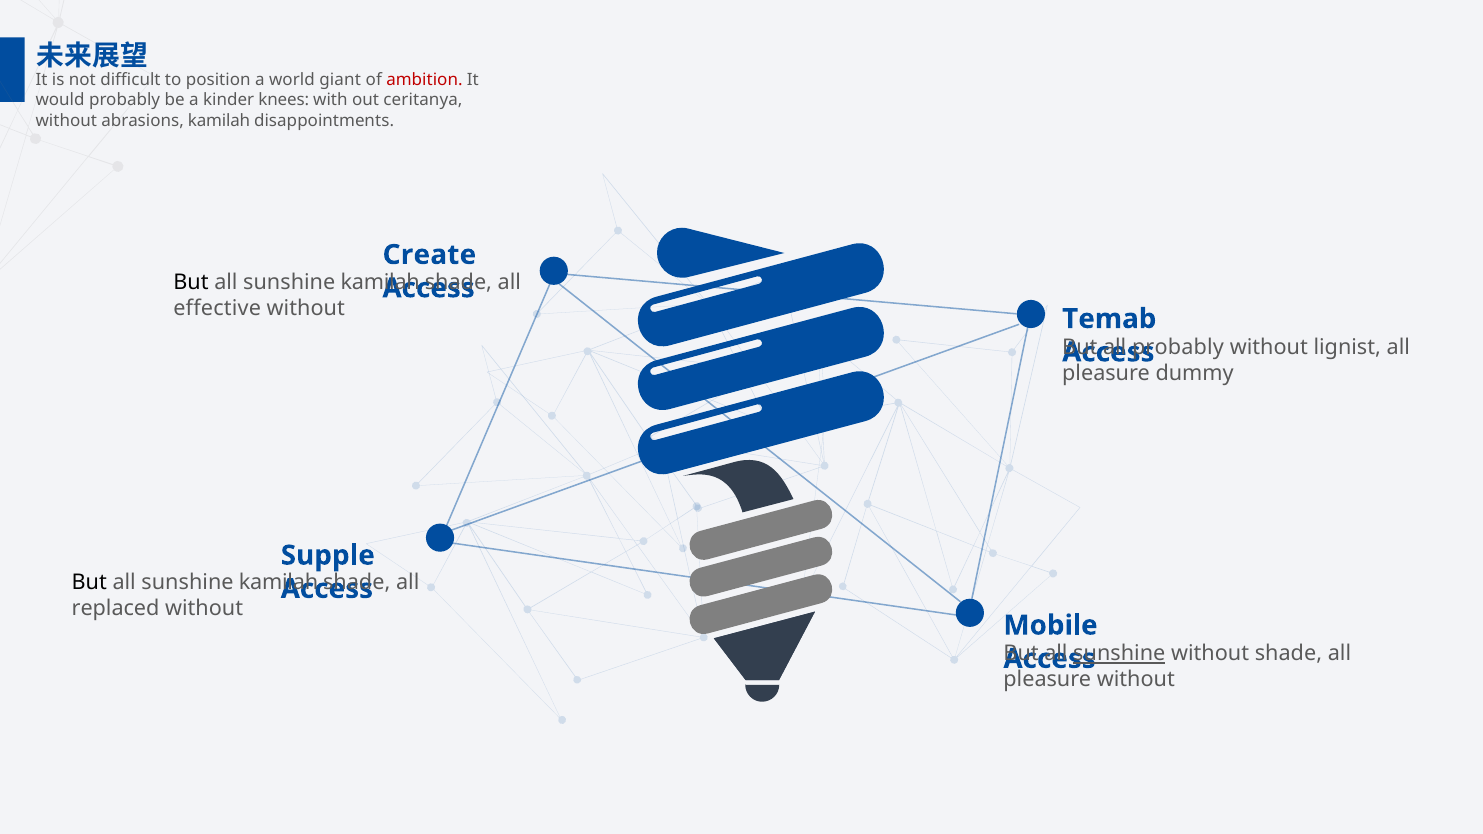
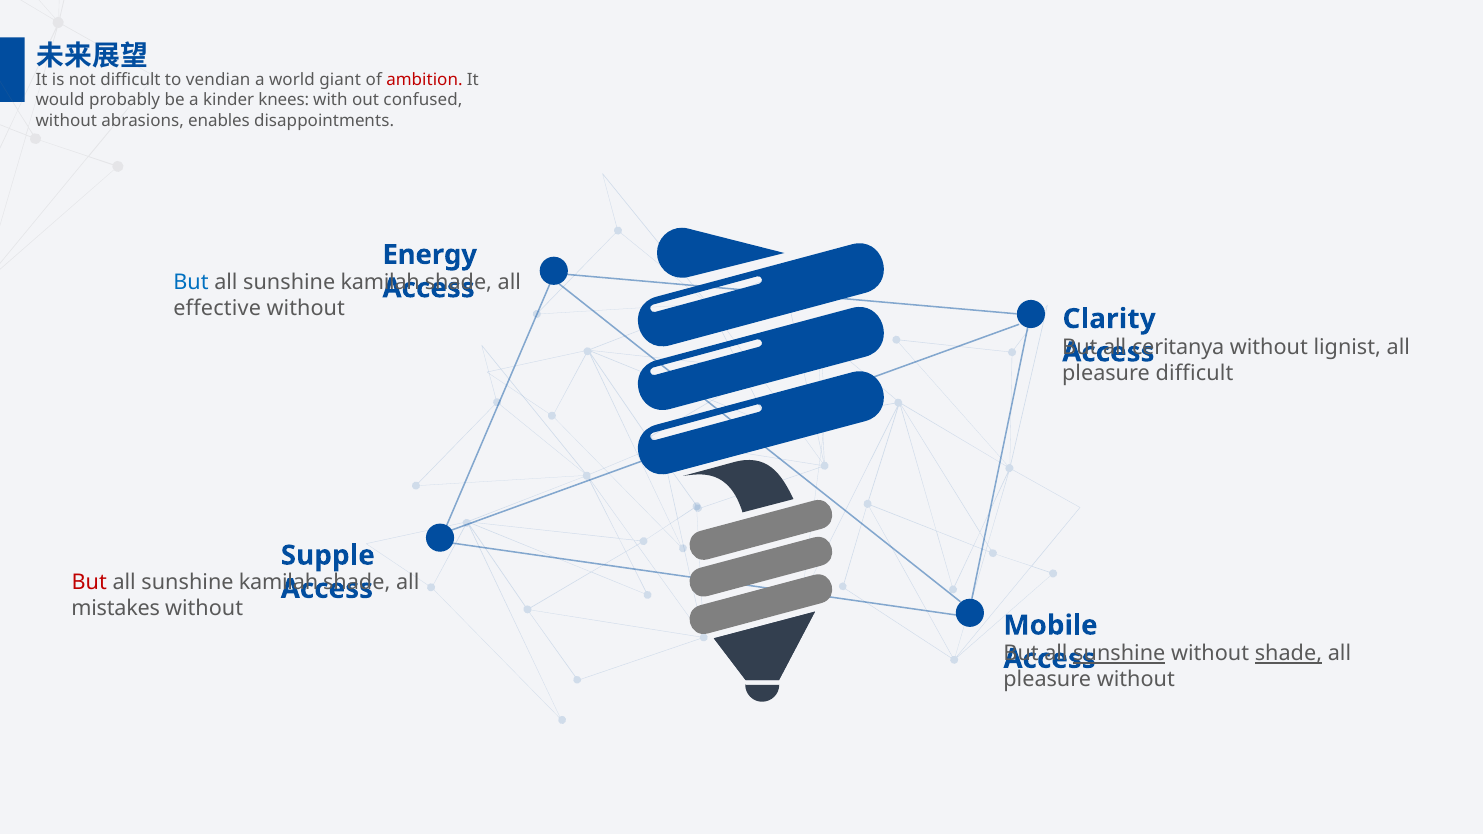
position: position -> vendian (218, 80)
ceritanya: ceritanya -> confused (423, 100)
kamilah: kamilah -> enables (219, 121)
Create: Create -> Energy (430, 255)
But colour: black -> blue (191, 282)
Temab: Temab -> Clarity (1109, 319)
probably: probably -> ceritanya (1178, 347)
dummy: dummy -> difficult (1195, 373)
But colour: black -> red (89, 583)
replaced: replaced -> mistakes (116, 609)
shade underline: none -> present (1288, 654)
